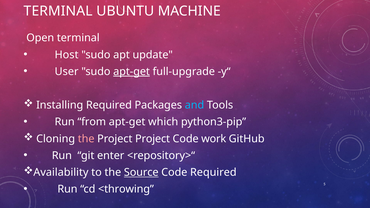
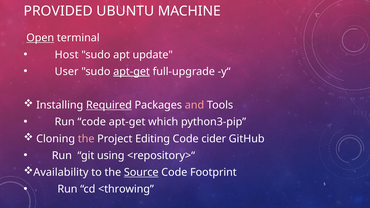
TERMINAL: TERMINAL -> PROVIDED (58, 11)
Open underline: none -> present (40, 38)
Required underline: none -> present (109, 105)
and colour: light blue -> pink (194, 105)
Run from: from -> code (92, 122)
Project Project: Project -> Editing (153, 139)
work: work -> cider (214, 139)
enter: enter -> using (111, 156)
Code Required: Required -> Footprint (213, 172)
